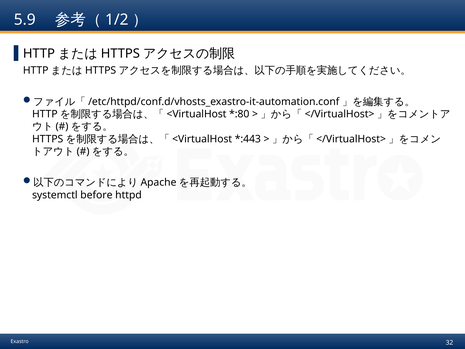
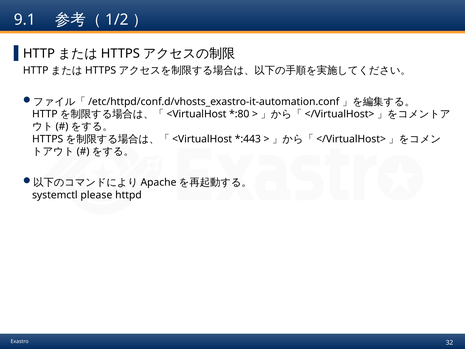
5.9: 5.9 -> 9.1 (25, 20)
before: before -> please (96, 195)
